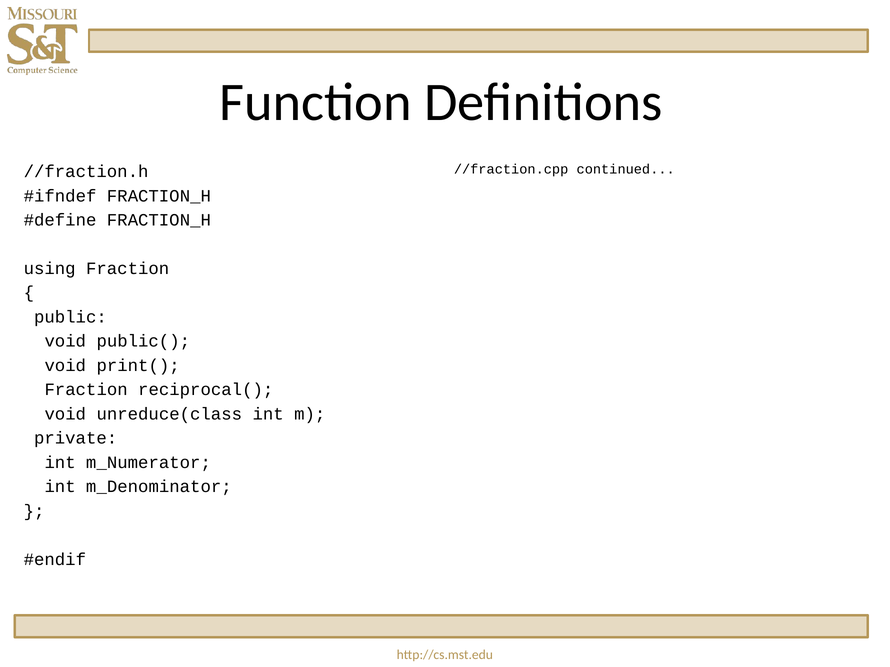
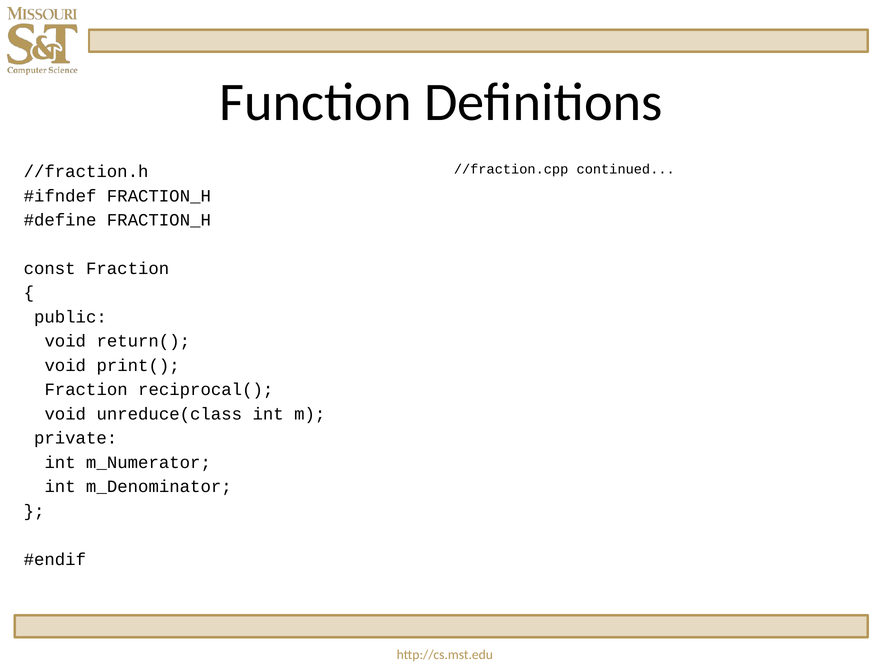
using: using -> const (50, 269)
public(: public( -> return( (143, 341)
